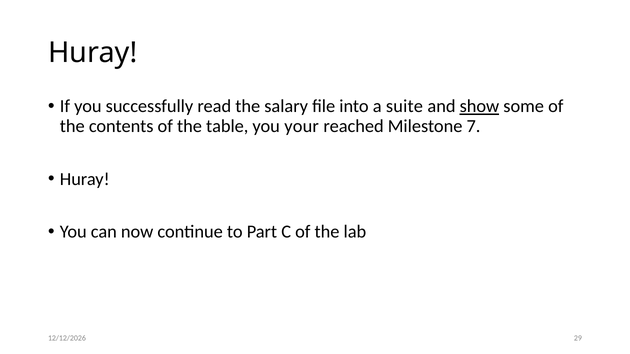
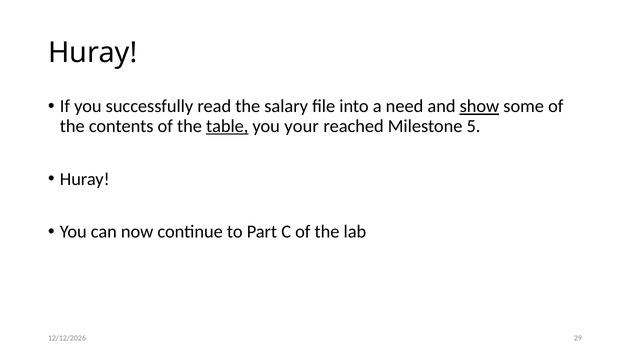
suite: suite -> need (405, 107)
table underline: none -> present (227, 126)
7: 7 -> 5 (473, 126)
